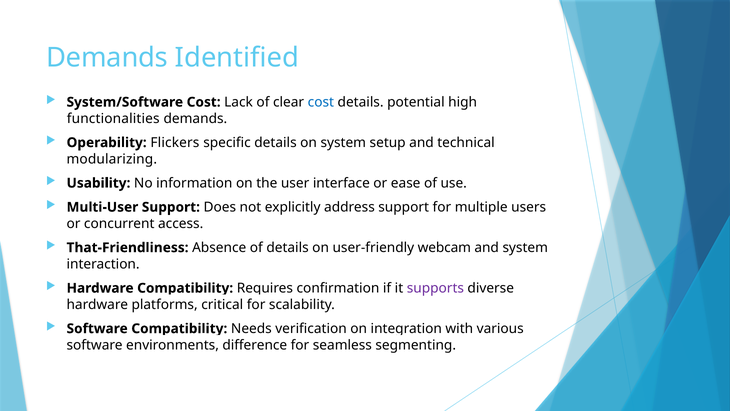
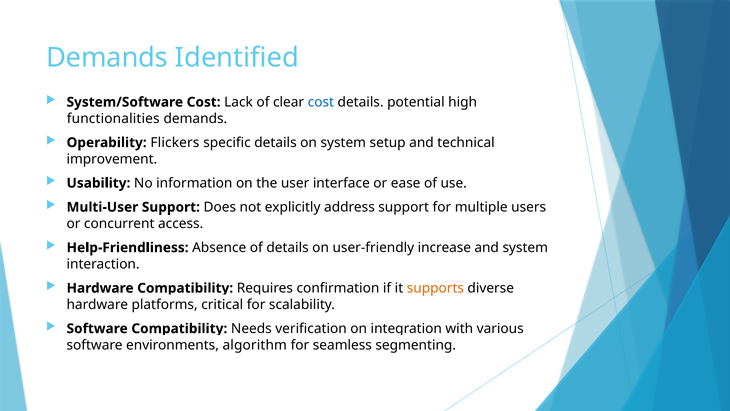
modularizing: modularizing -> improvement (112, 159)
That-Friendliness: That-Friendliness -> Help-Friendliness (128, 247)
webcam: webcam -> increase (444, 247)
supports colour: purple -> orange (435, 288)
difference: difference -> algorithm (255, 345)
